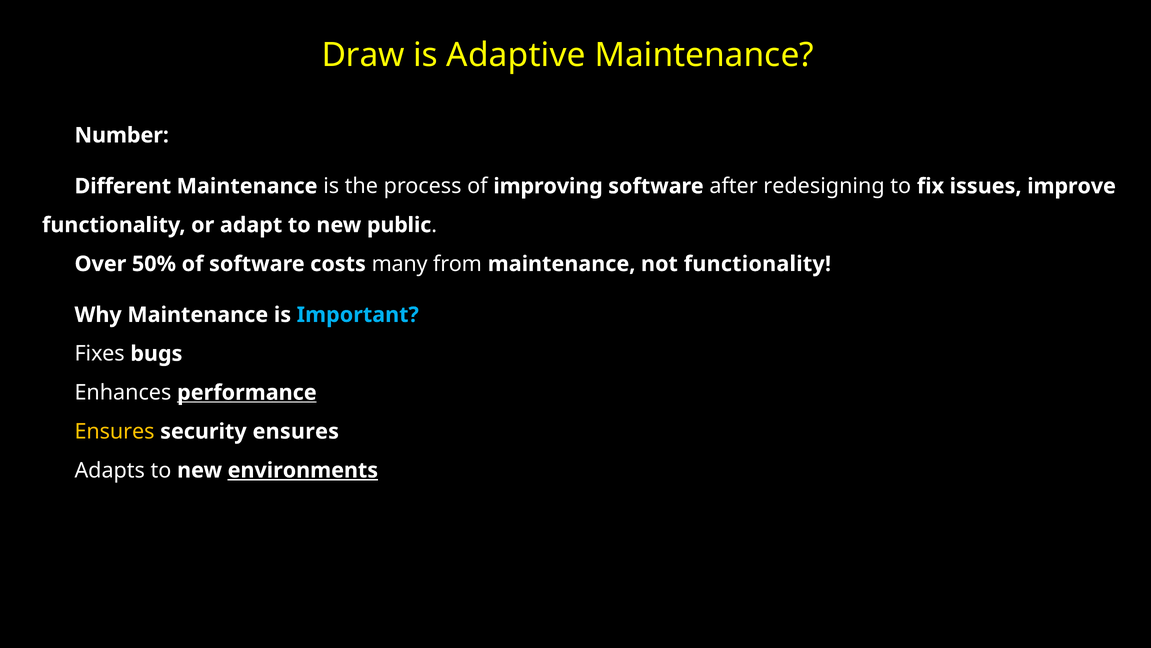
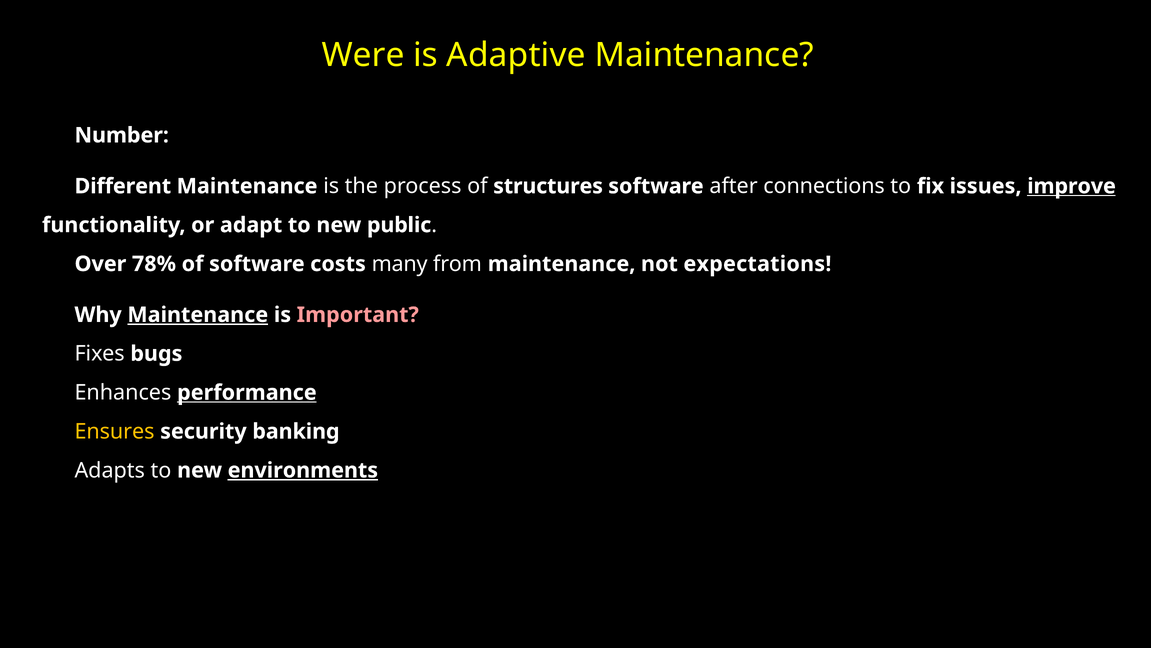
Draw: Draw -> Were (363, 55)
improving: improving -> structures (548, 186)
redesigning: redesigning -> connections (824, 186)
improve underline: none -> present (1072, 186)
50%: 50% -> 78% (154, 264)
not functionality: functionality -> expectations (757, 264)
Maintenance underline: none -> present (198, 315)
Important colour: light blue -> pink (358, 315)
security ensures: ensures -> banking (296, 431)
